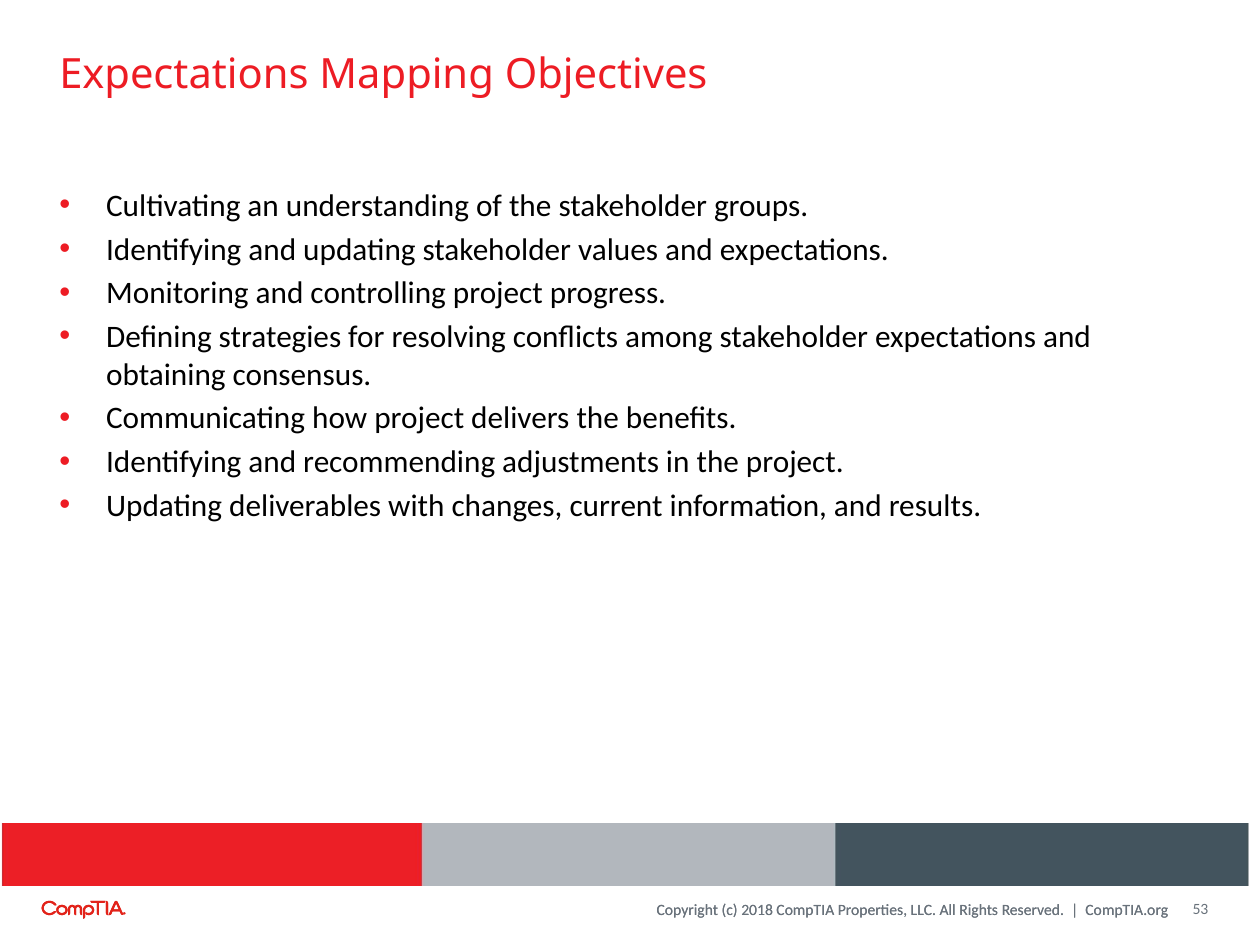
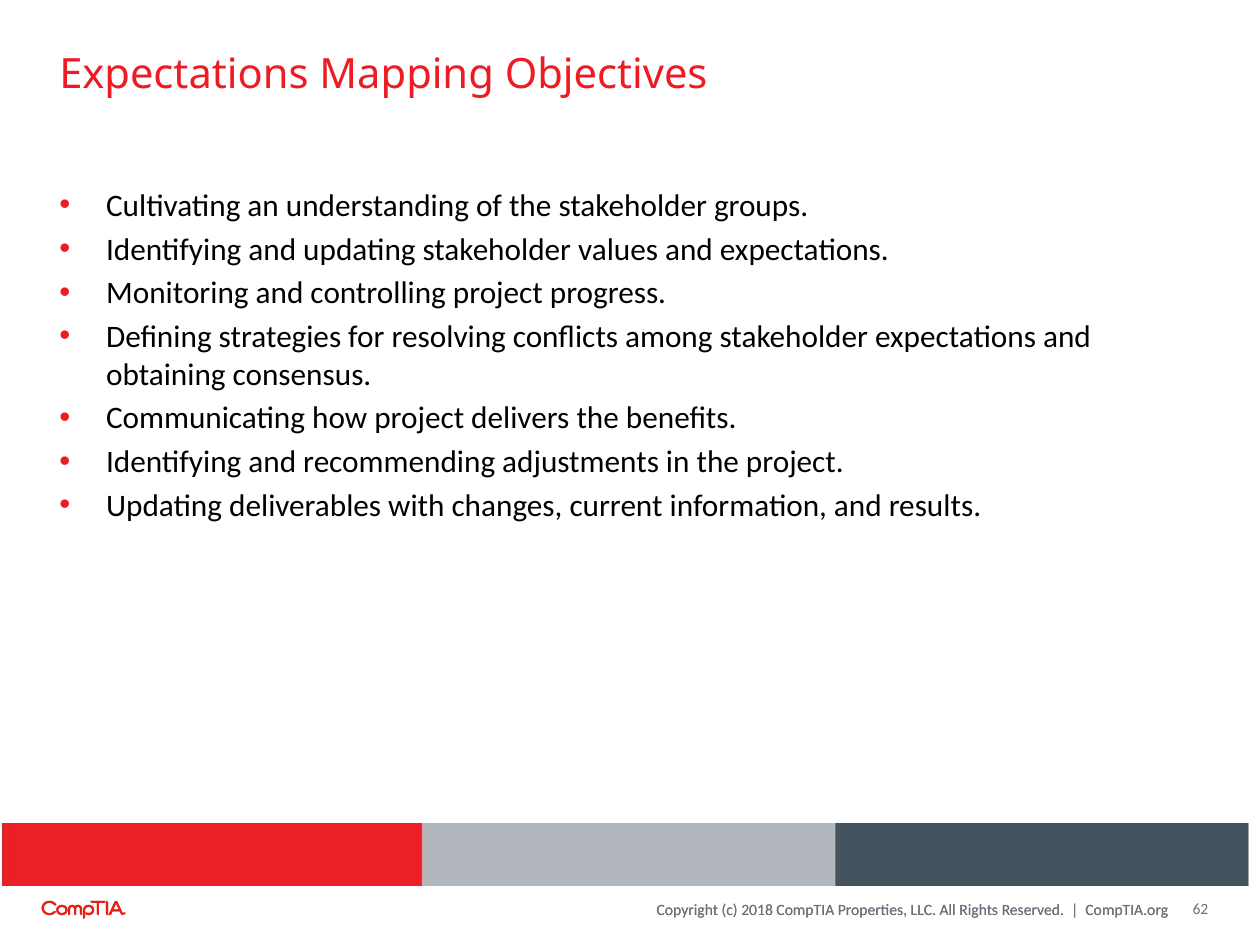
53: 53 -> 62 (1200, 909)
